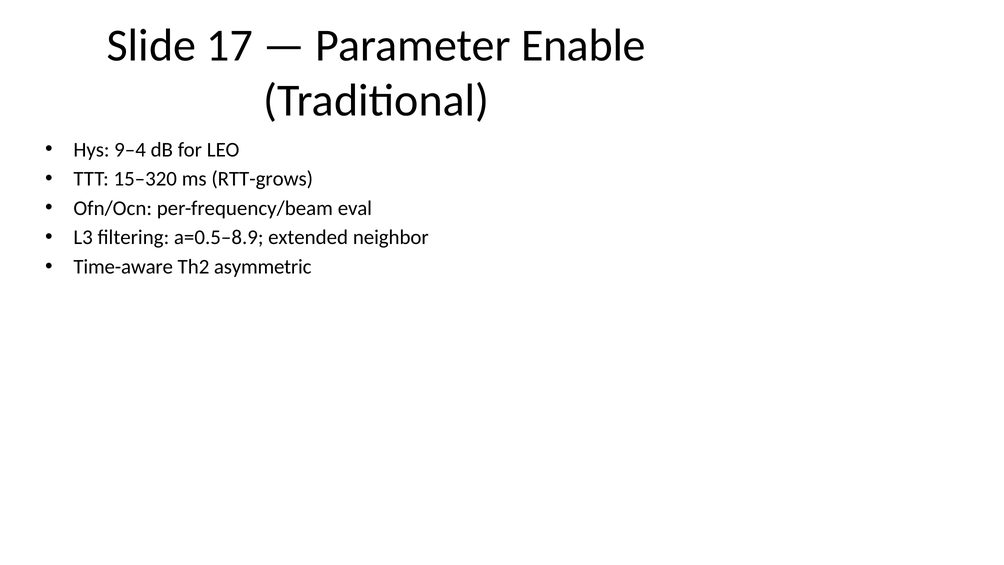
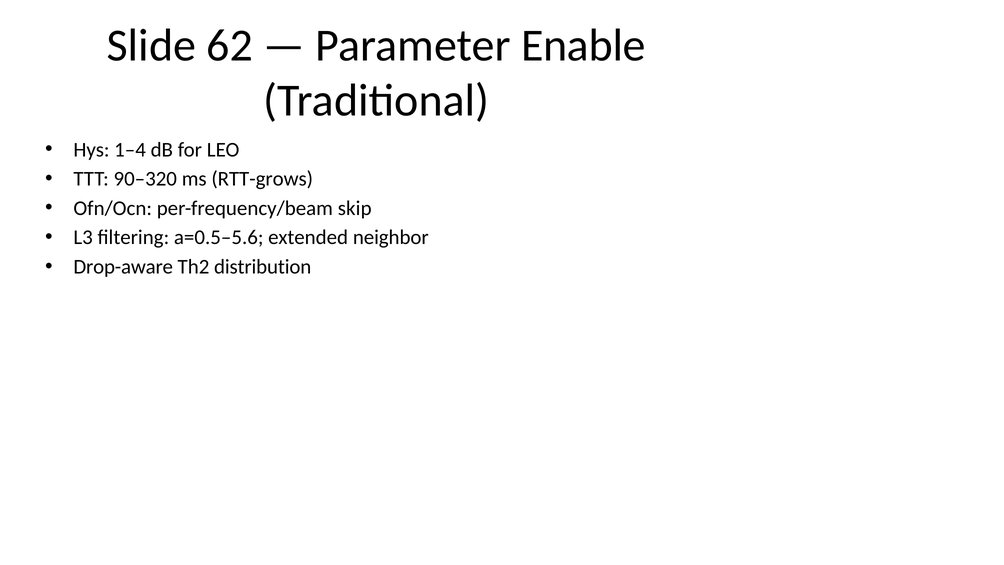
17: 17 -> 62 (230, 45)
9–4: 9–4 -> 1–4 (130, 150)
15–320: 15–320 -> 90–320 (145, 179)
eval: eval -> skip (355, 208)
a=0.5–8.9: a=0.5–8.9 -> a=0.5–5.6 (219, 237)
Time-aware: Time-aware -> Drop-aware (123, 267)
asymmetric: asymmetric -> distribution (263, 267)
